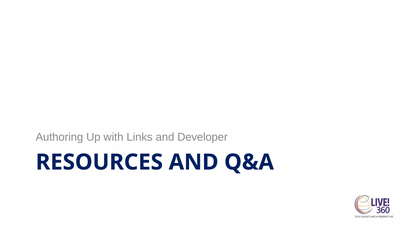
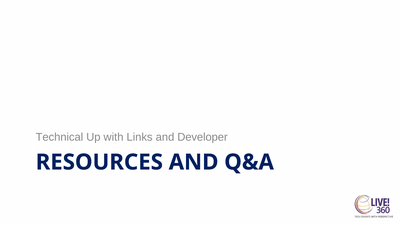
Authoring: Authoring -> Technical (59, 137)
